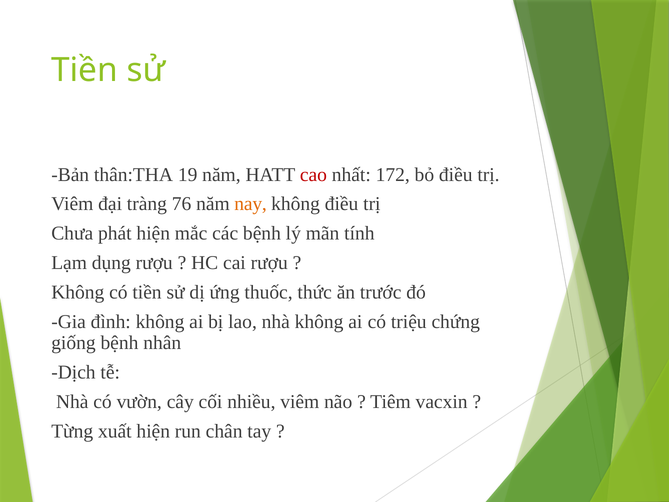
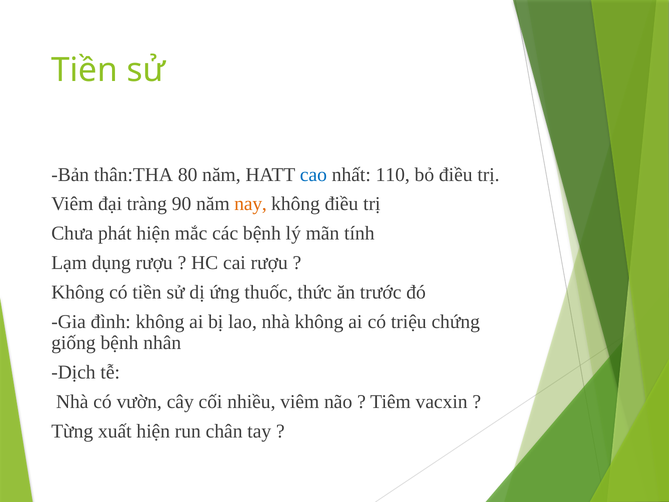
19: 19 -> 80 (188, 175)
cao colour: red -> blue (313, 175)
172: 172 -> 110 (393, 175)
76: 76 -> 90 (182, 204)
